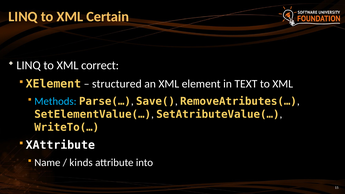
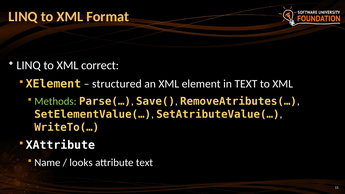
Certain: Certain -> Format (108, 17)
Methods colour: light blue -> light green (55, 101)
kinds: kinds -> looks (81, 163)
attribute into: into -> text (144, 163)
